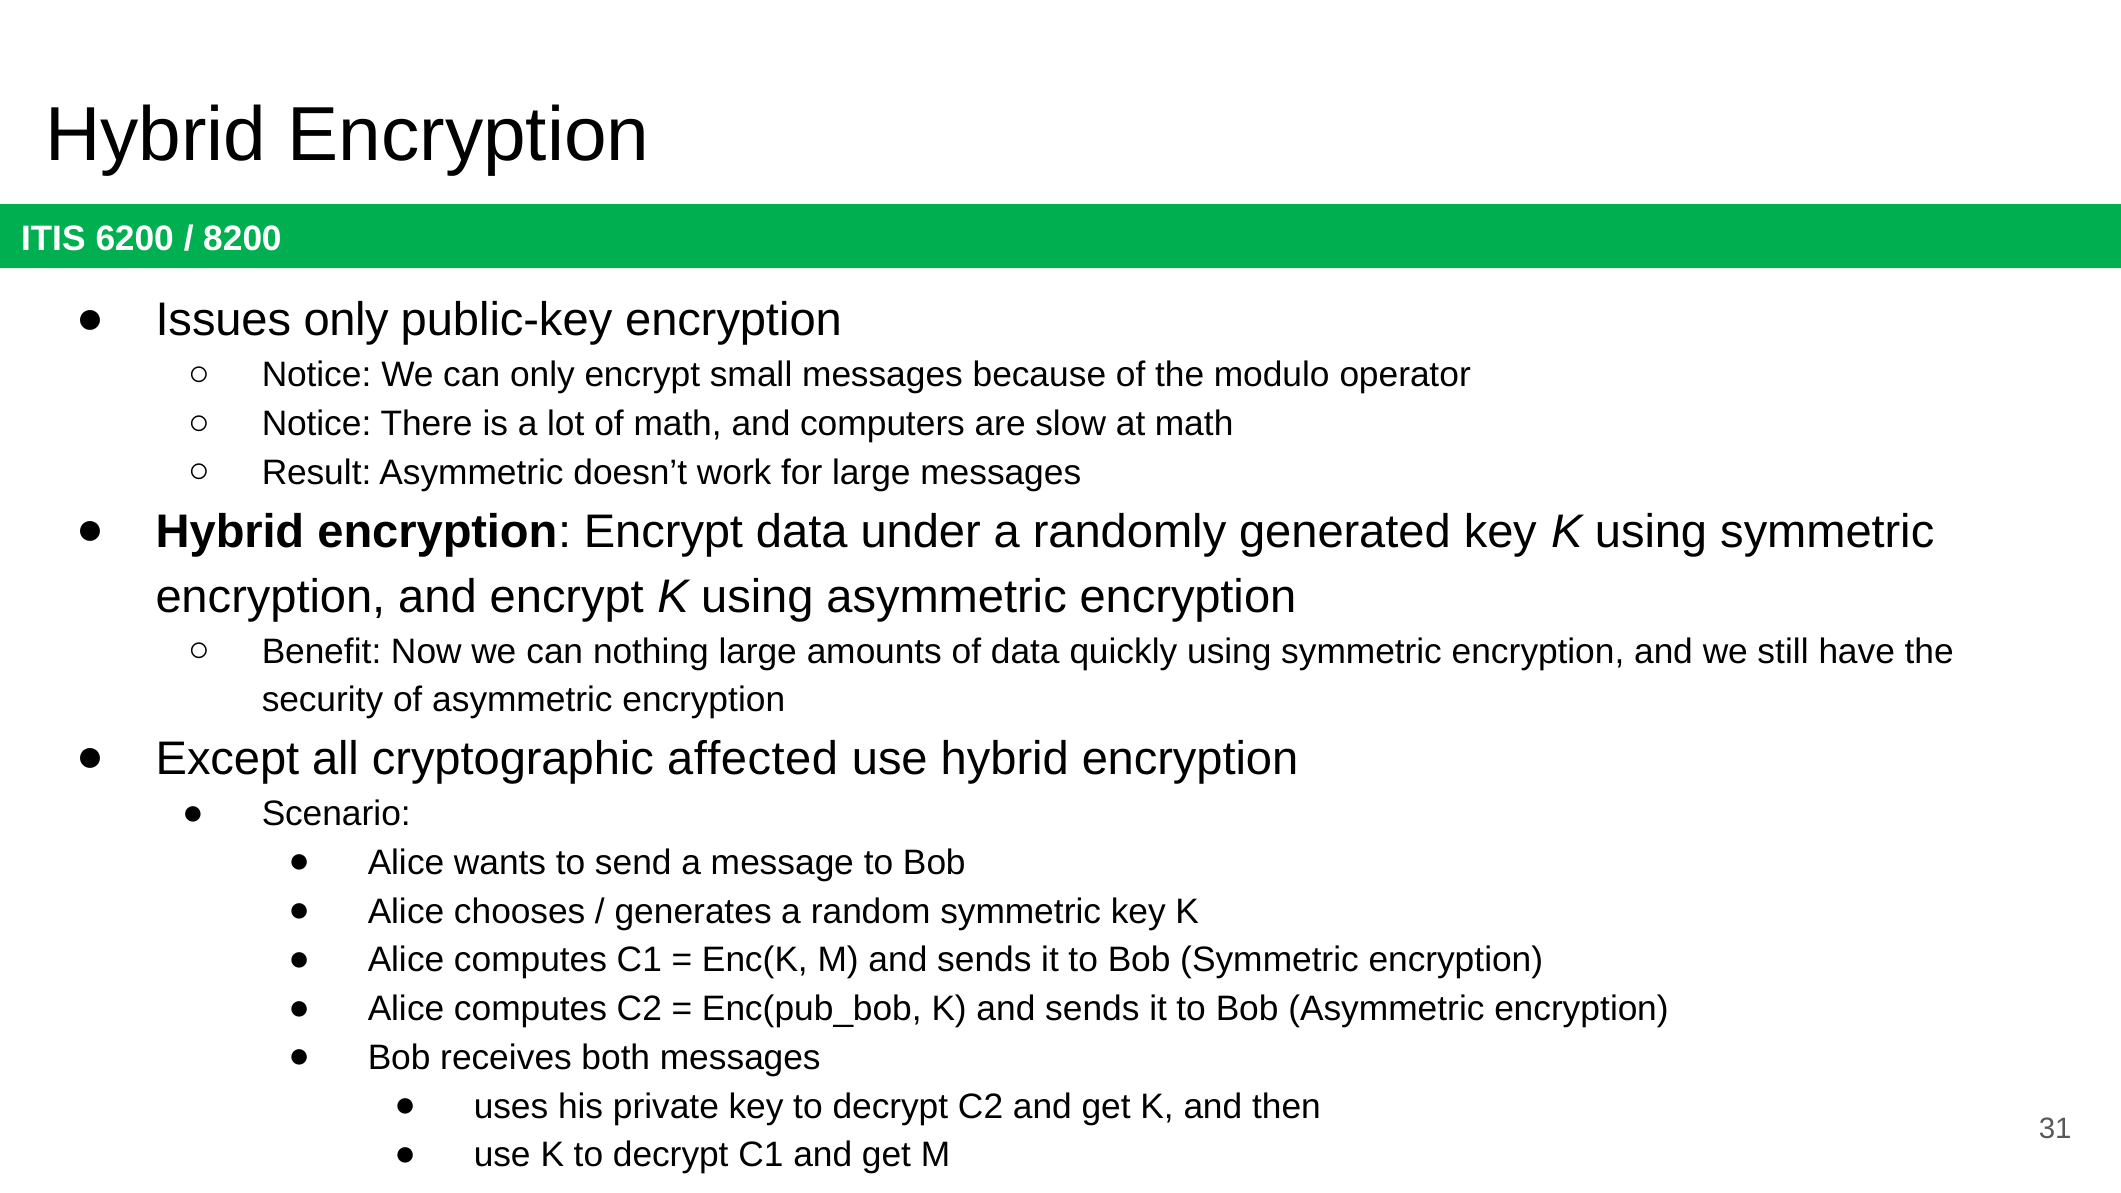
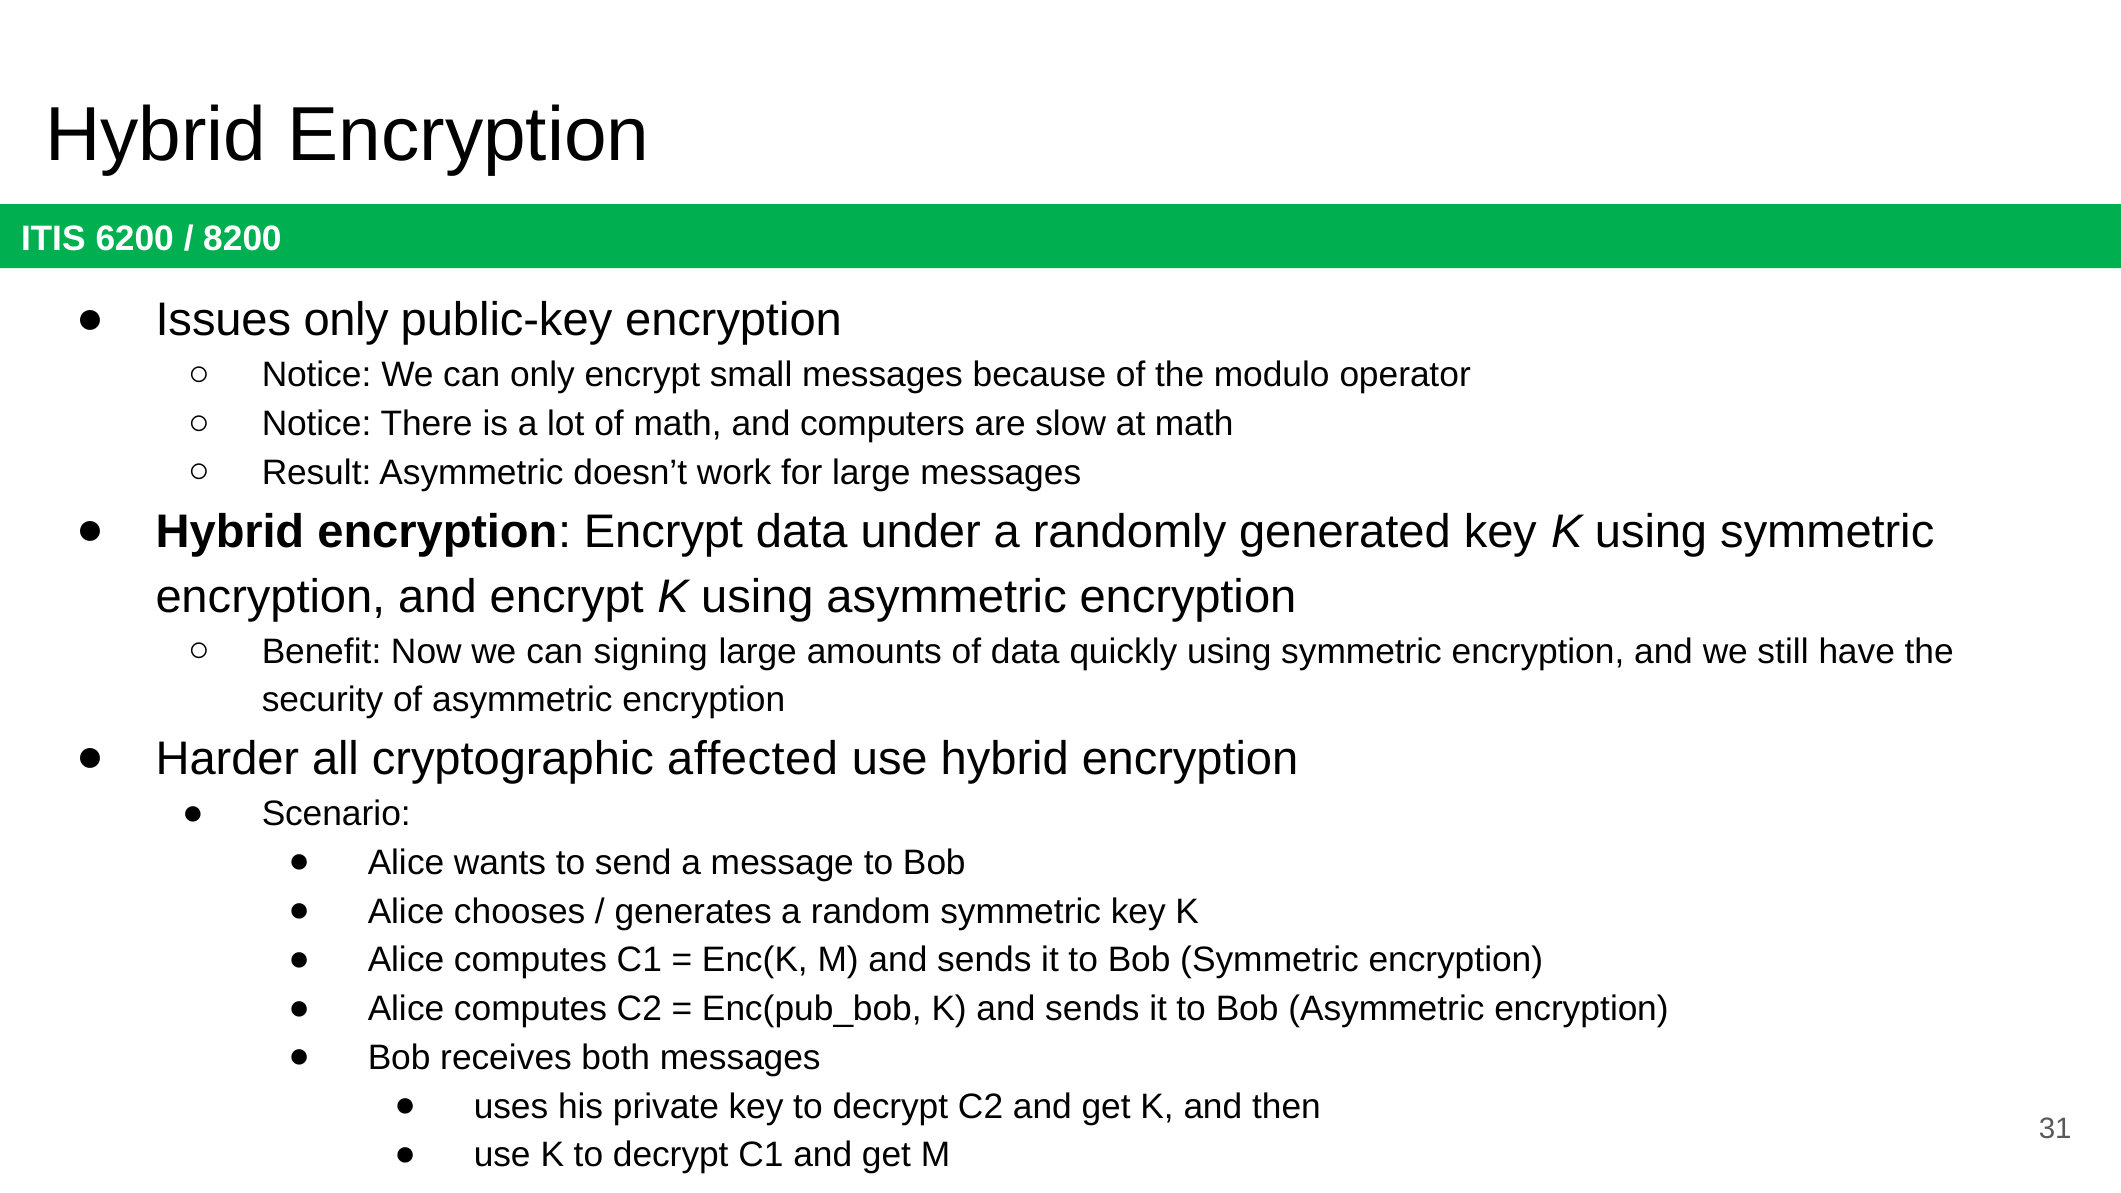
nothing: nothing -> signing (651, 652)
Except: Except -> Harder (227, 759)
